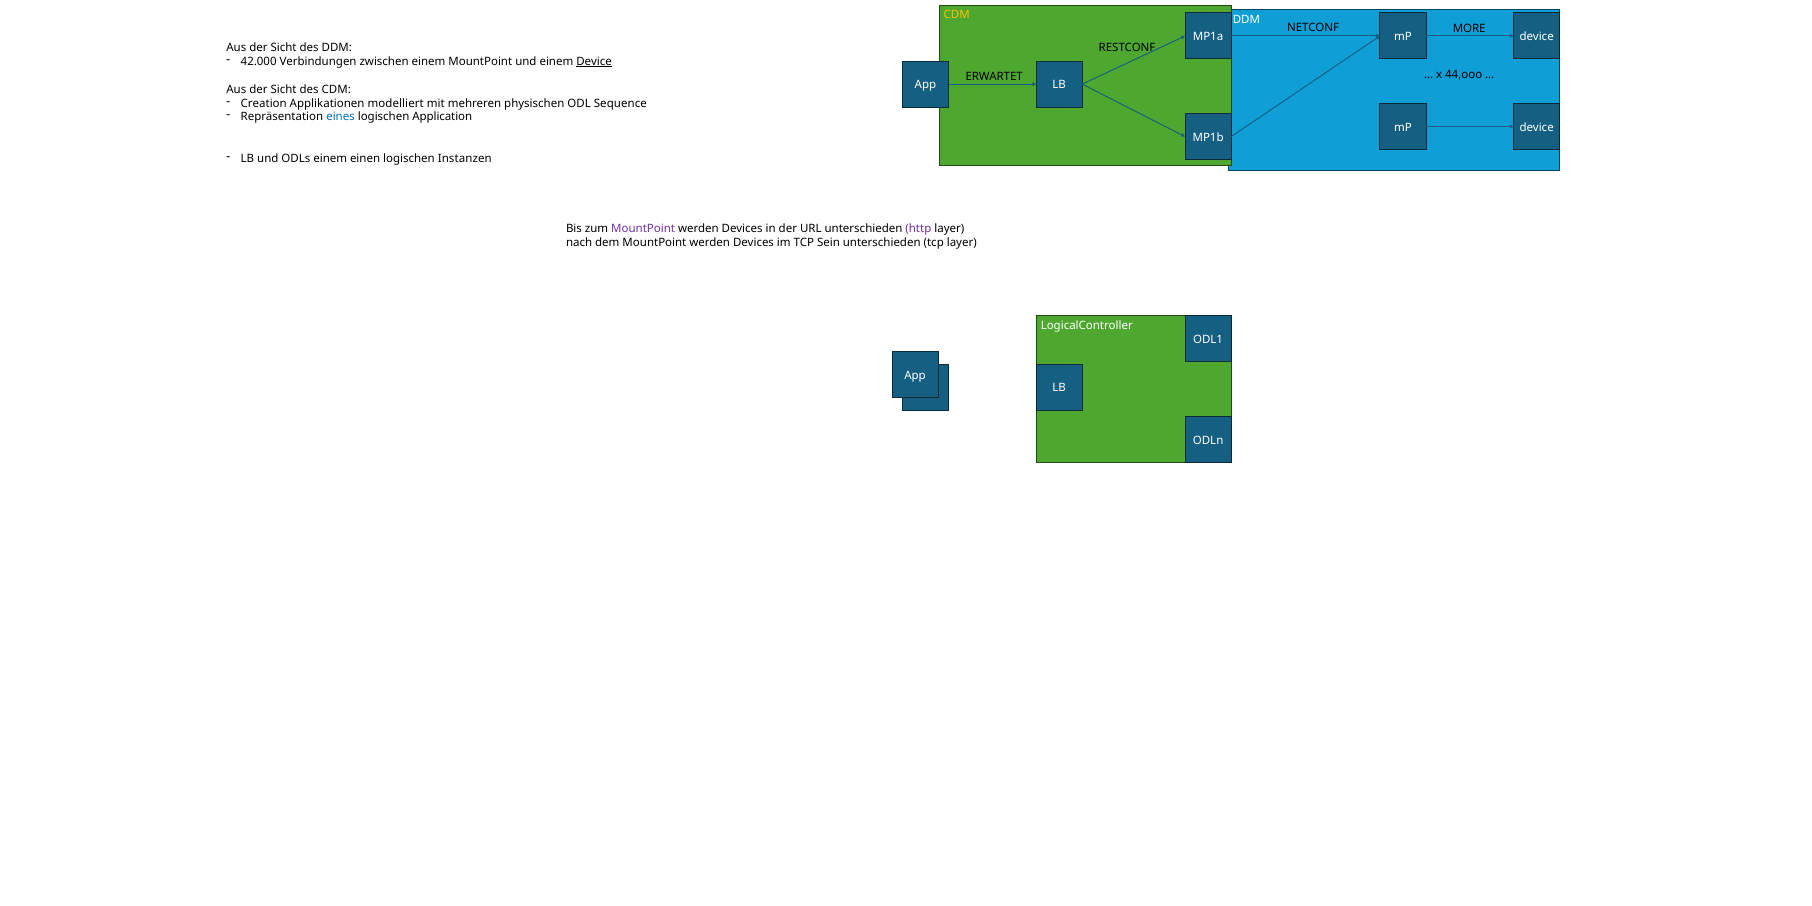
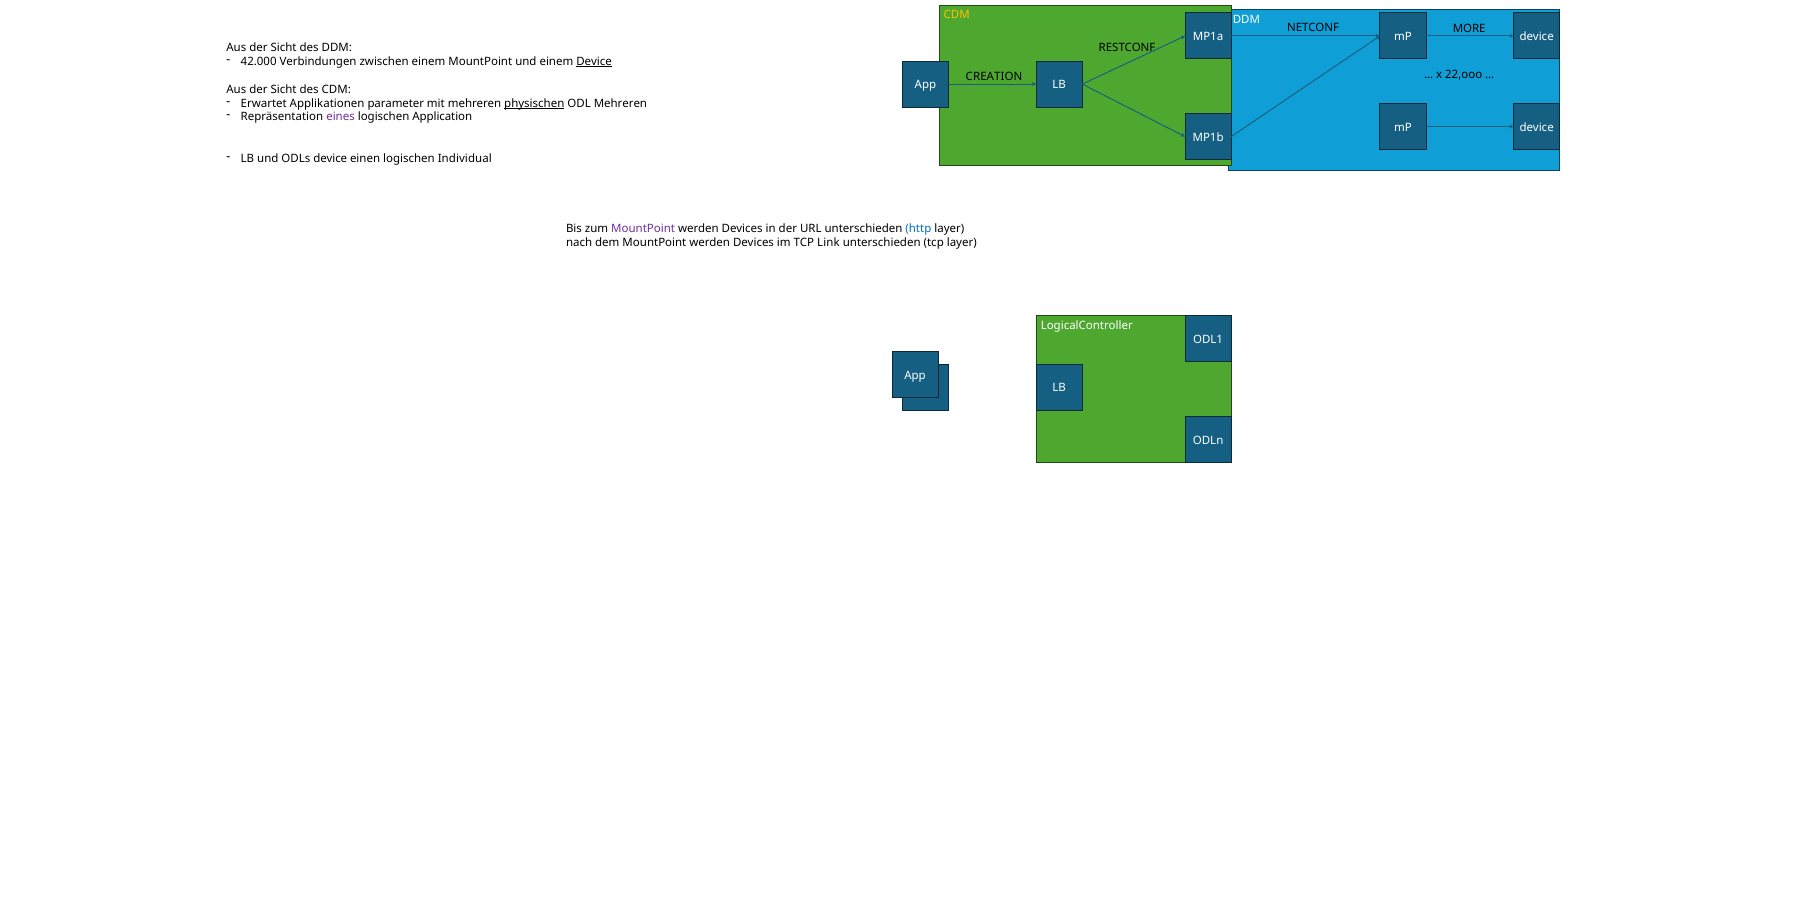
44,ooo: 44,ooo -> 22,ooo (1464, 75)
ERWARTET: ERWARTET -> CREATION (994, 77)
Creation: Creation -> Erwartet (264, 103)
modelliert: modelliert -> parameter (396, 103)
physischen underline: none -> present (534, 103)
ODL Sequence: Sequence -> Mehreren (620, 103)
eines colour: blue -> purple (341, 117)
ODLs einem: einem -> device (330, 158)
Instanzen: Instanzen -> Individual (465, 158)
http colour: purple -> blue (918, 229)
Sein: Sein -> Link (828, 243)
